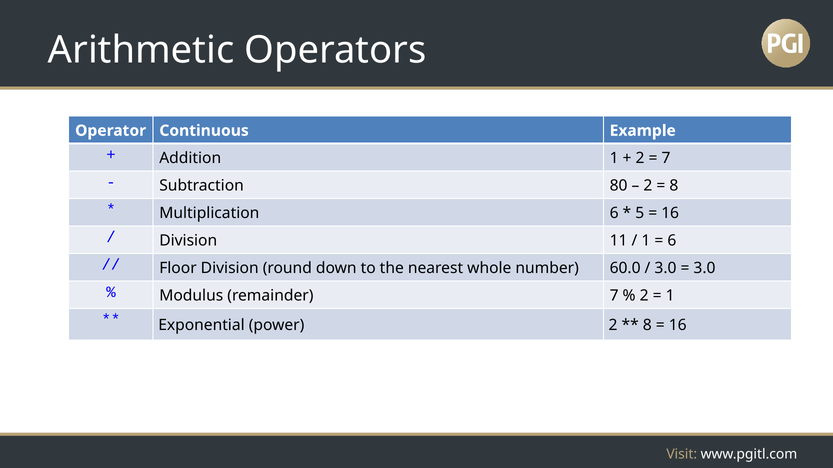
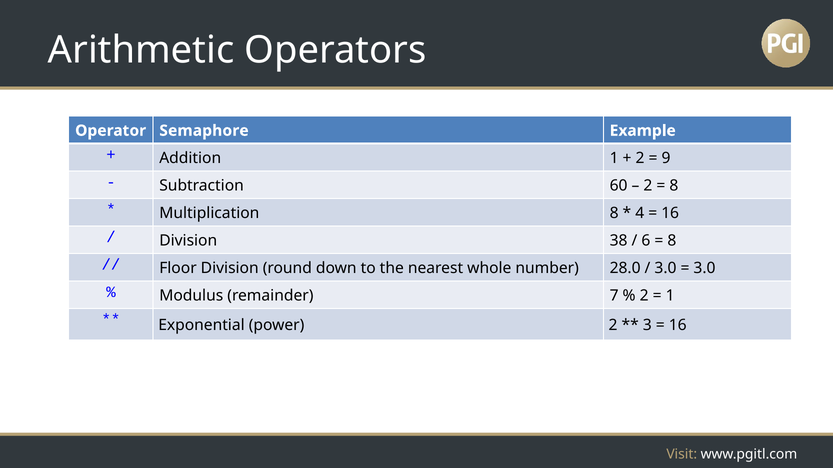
Continuous: Continuous -> Semaphore (204, 131)
7: 7 -> 9 (666, 158)
80: 80 -> 60 (619, 186)
Multiplication 6: 6 -> 8 (614, 213)
5: 5 -> 4 (640, 213)
11: 11 -> 38 (619, 241)
1: 1 -> 6 (646, 241)
6: 6 -> 8 (672, 241)
60.0: 60.0 -> 28.0 (625, 268)
8: 8 -> 3 (647, 326)
